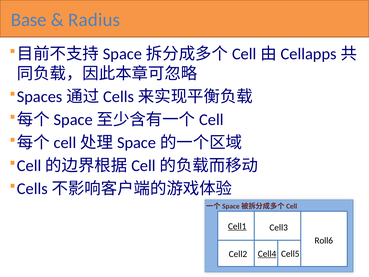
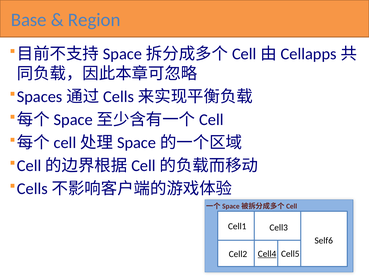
Radius: Radius -> Region (94, 20)
Cell1 underline: present -> none (237, 226)
Roll6: Roll6 -> Self6 (324, 240)
